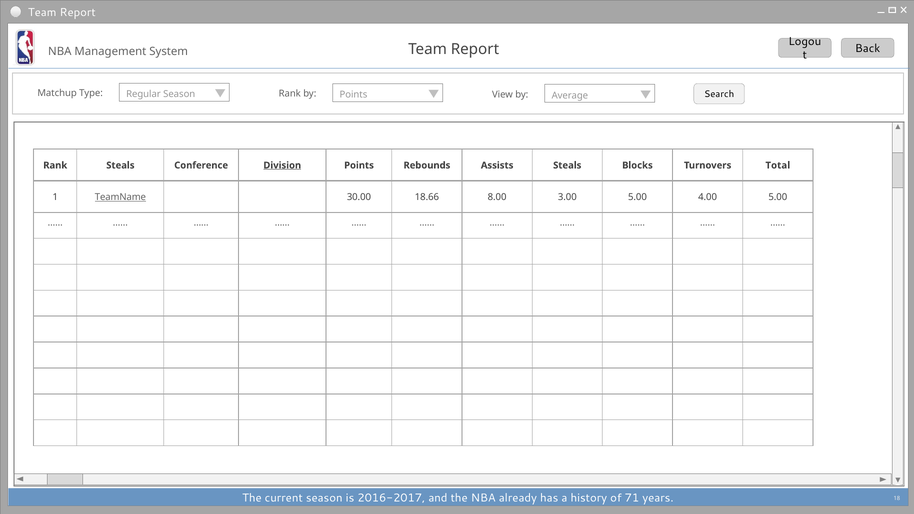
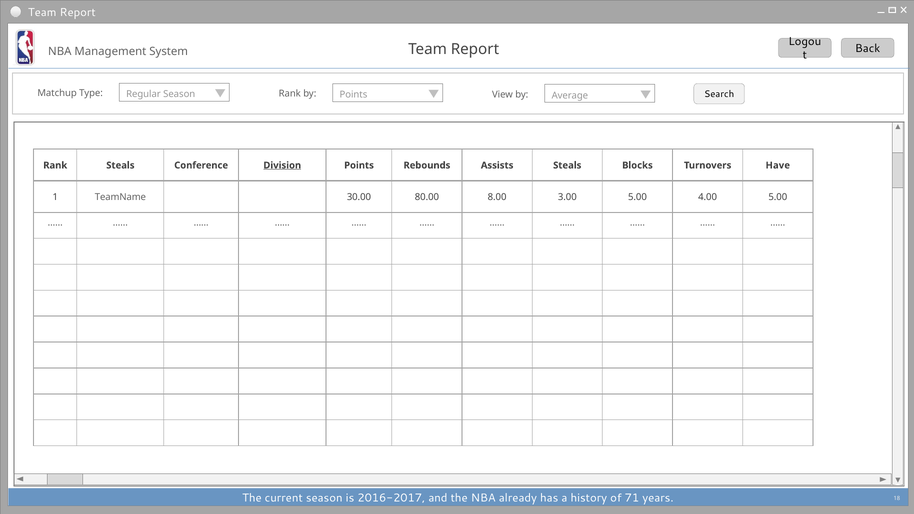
Total: Total -> Have (778, 165)
TeamName underline: present -> none (120, 197)
18.66: 18.66 -> 80.00 (427, 197)
